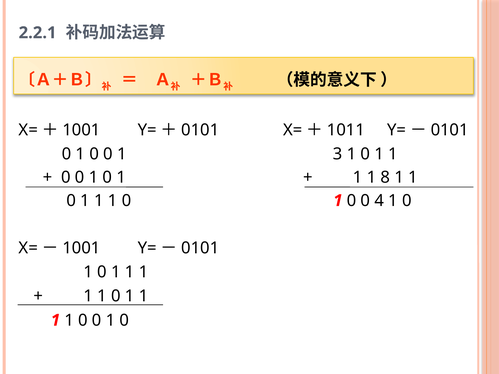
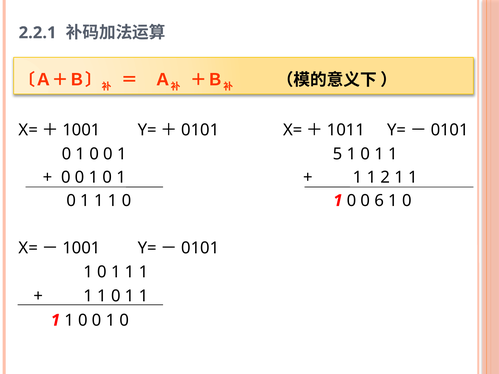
3: 3 -> 5 (338, 154)
8: 8 -> 2 (385, 177)
4: 4 -> 6 (379, 201)
